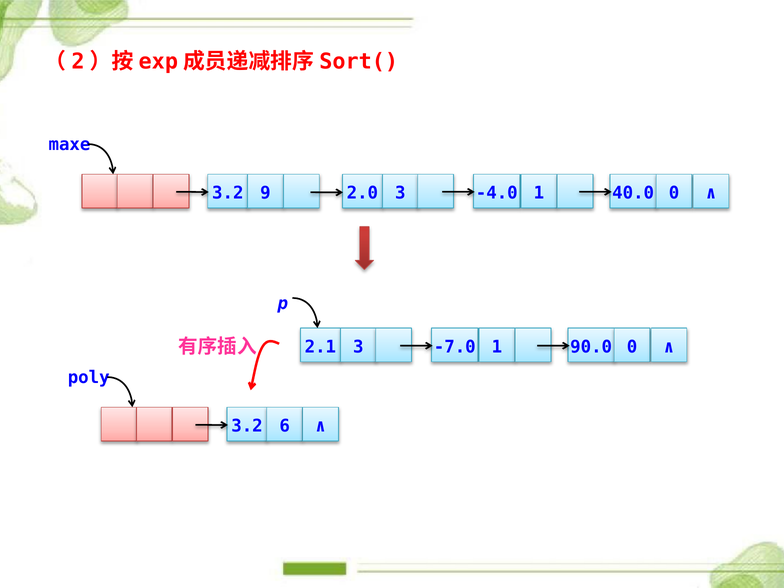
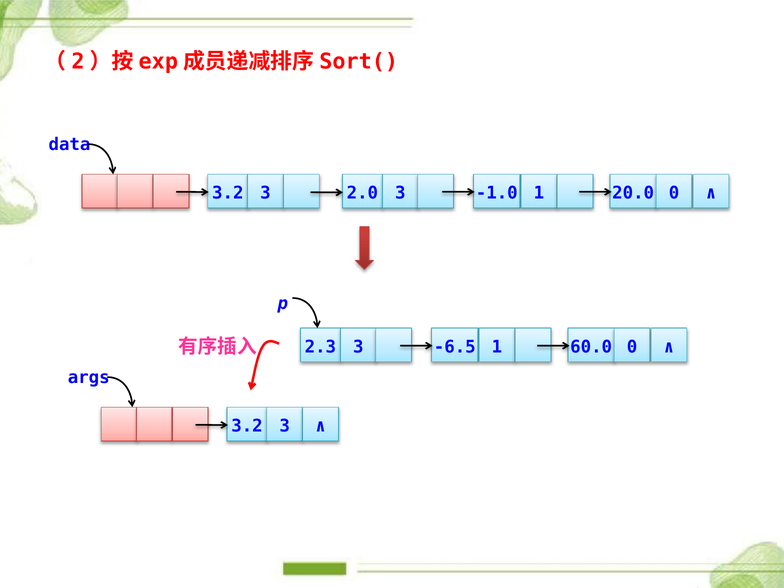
maxe: maxe -> data (69, 144)
9: 9 -> 3 (265, 193)
-4.0: -4.0 -> -1.0 (497, 193)
40.0: 40.0 -> 20.0 (633, 193)
2.1: 2.1 -> 2.3 (320, 347)
-7.0: -7.0 -> -6.5 (455, 347)
90.0: 90.0 -> 60.0 (591, 347)
poly: poly -> args (89, 377)
6: 6 -> 3 (285, 426)
